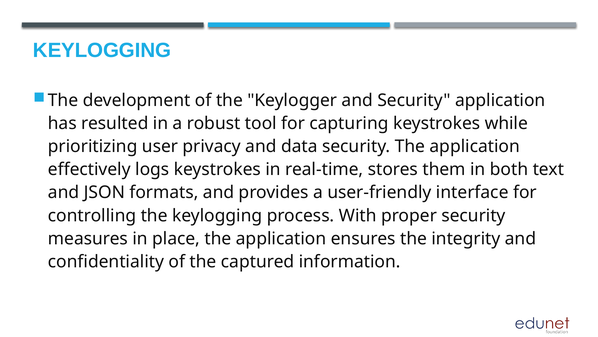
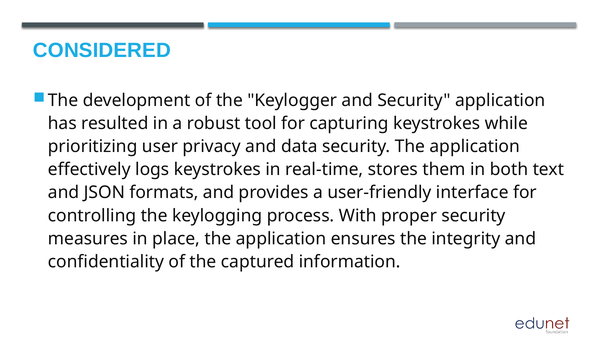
KEYLOGGING: KEYLOGGING -> CONSIDERED (102, 50)
